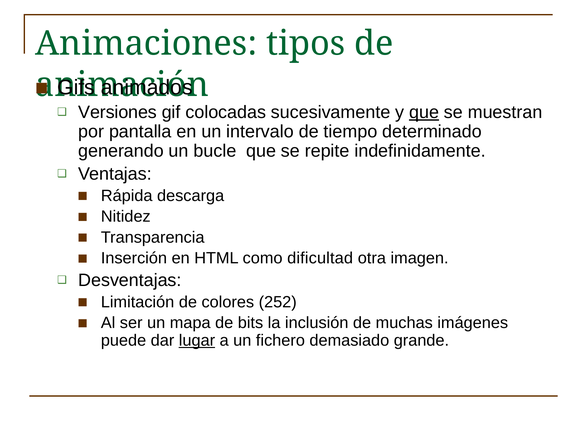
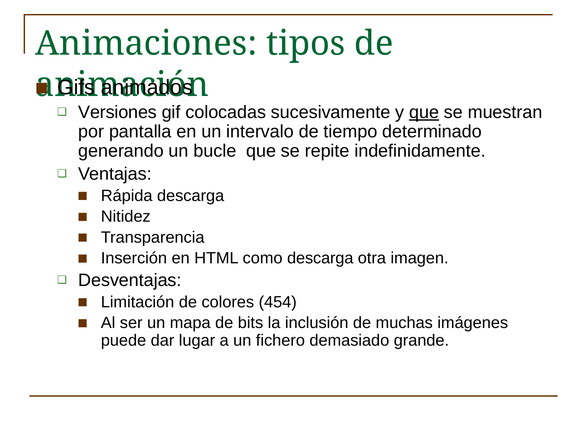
como dificultad: dificultad -> descarga (320, 258)
252: 252 -> 454 (278, 302)
lugar underline: present -> none (197, 341)
